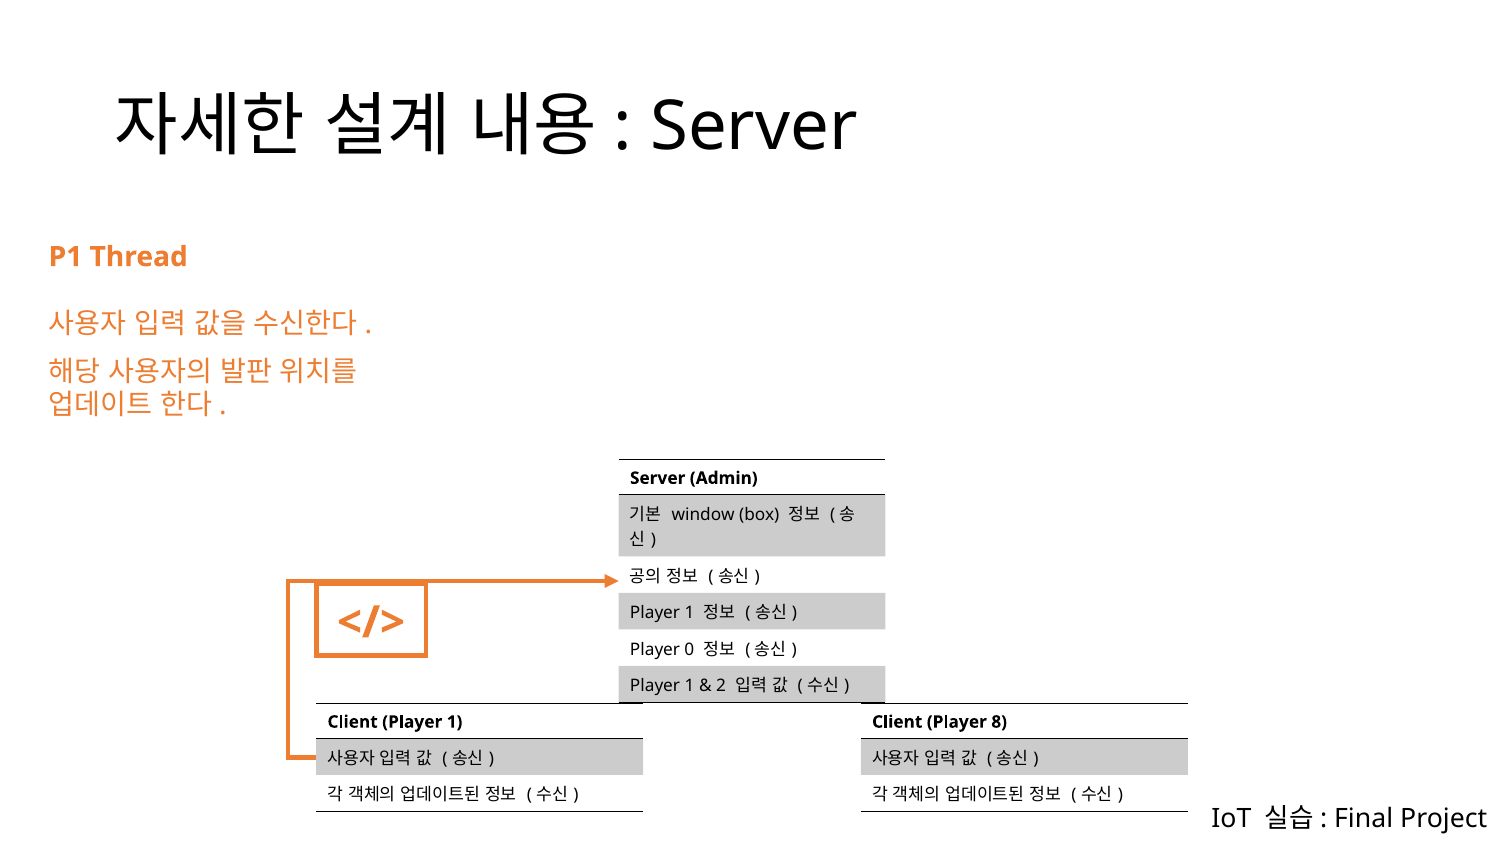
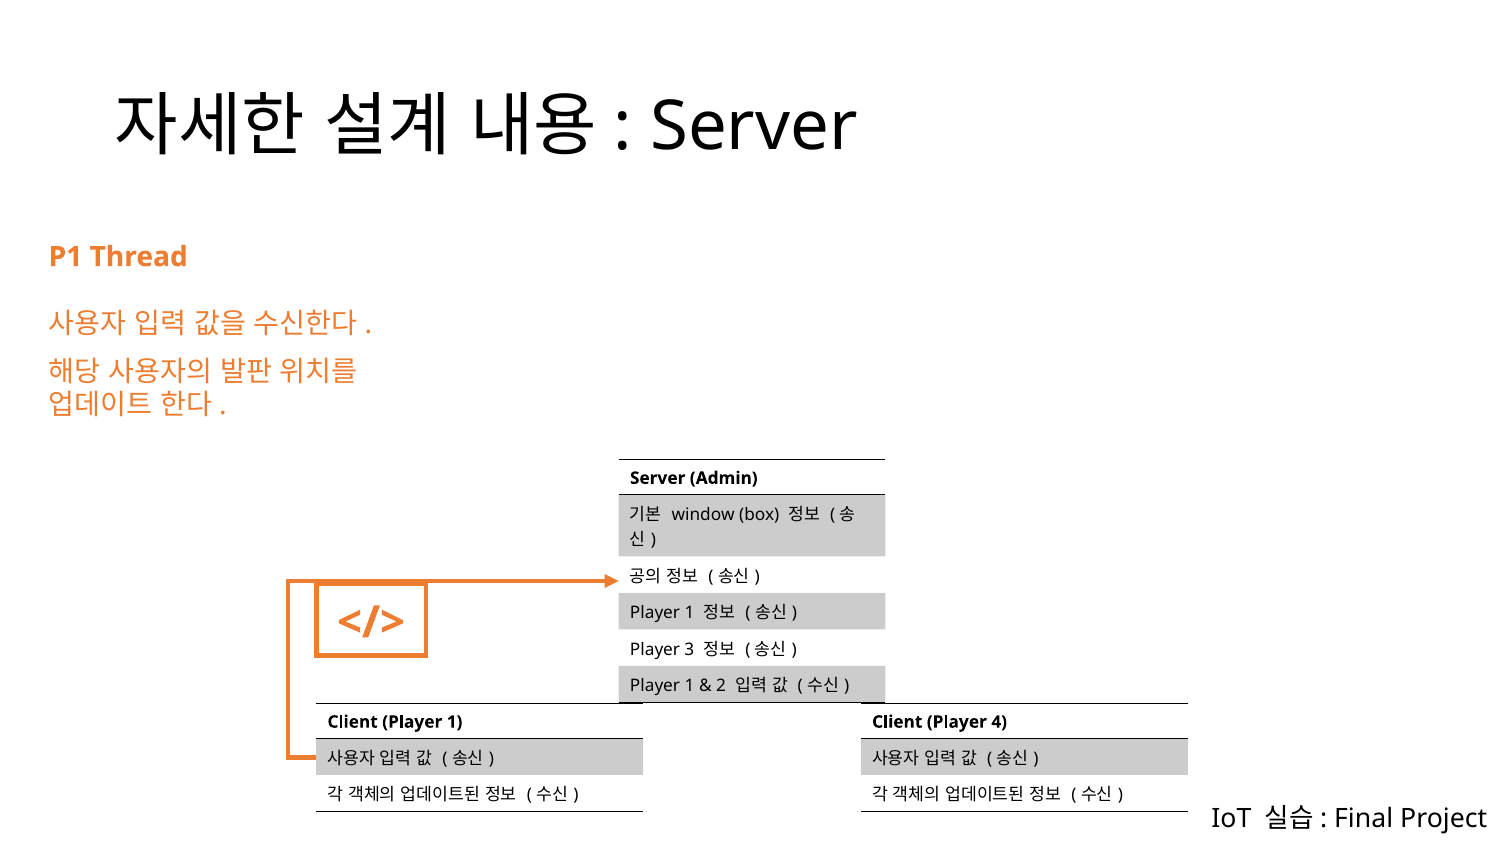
0: 0 -> 3 (689, 649)
8: 8 -> 4 (999, 722)
